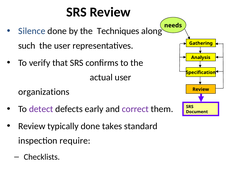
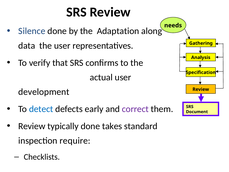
Techniques: Techniques -> Adaptation (118, 31)
such: such -> data (27, 46)
organizations: organizations -> development (44, 92)
detect colour: purple -> blue (41, 109)
